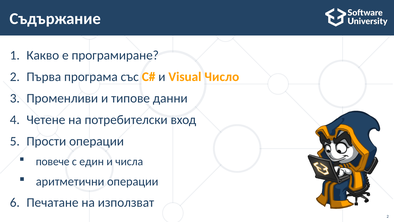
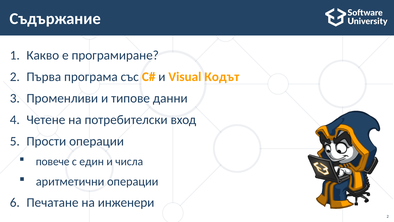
Число: Число -> Кодът (222, 77)
използват: използват -> инженери (126, 202)
